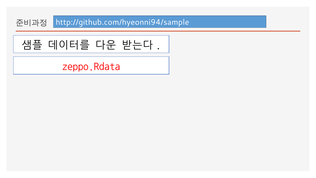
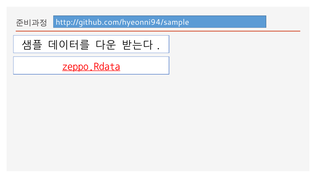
zeppo.Rdata underline: none -> present (91, 66)
